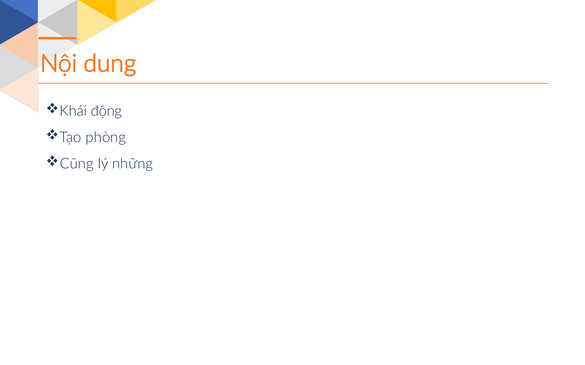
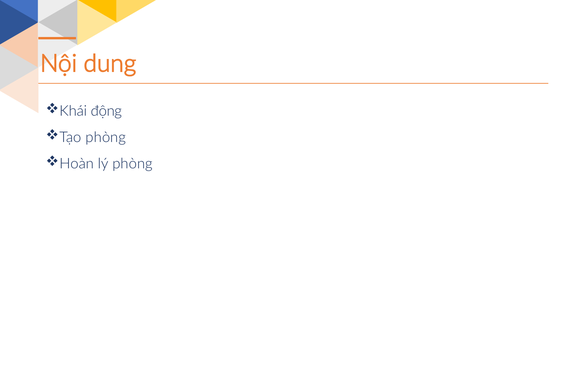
Cũng: Cũng -> Hoàn (77, 164)
lý những: những -> phòng (133, 164)
